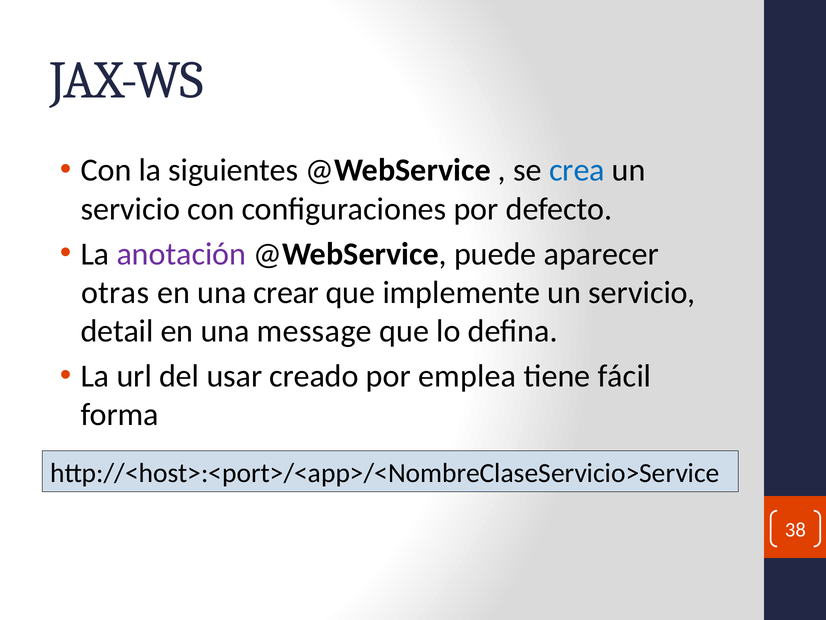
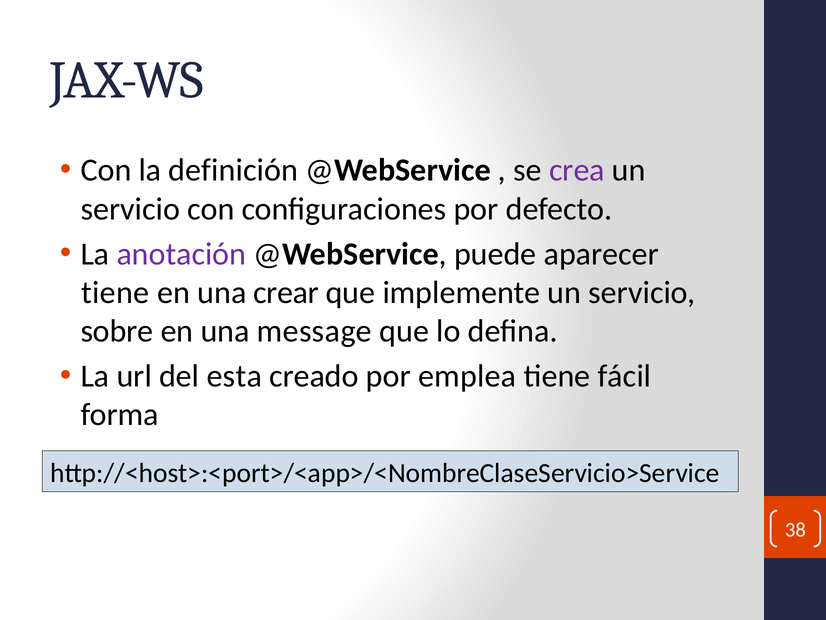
siguientes: siguientes -> definición (233, 170)
crea colour: blue -> purple (577, 170)
otras: otras -> tiene (115, 292)
detail: detail -> sobre (117, 331)
usar: usar -> esta (234, 376)
